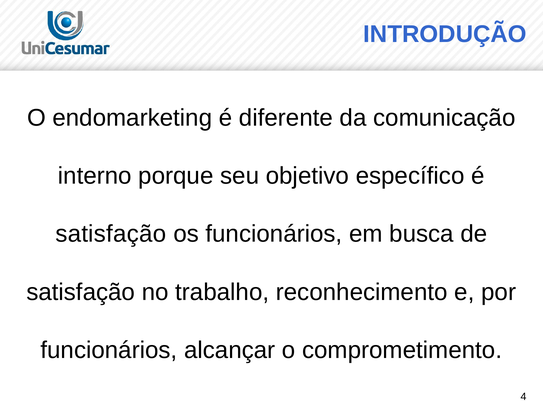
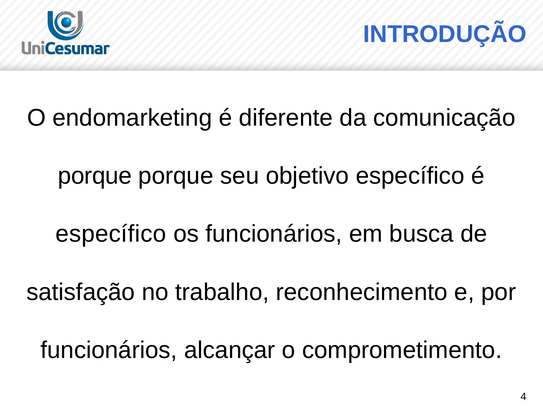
interno: interno -> porque (95, 176)
satisfação: satisfação -> específico (111, 234)
